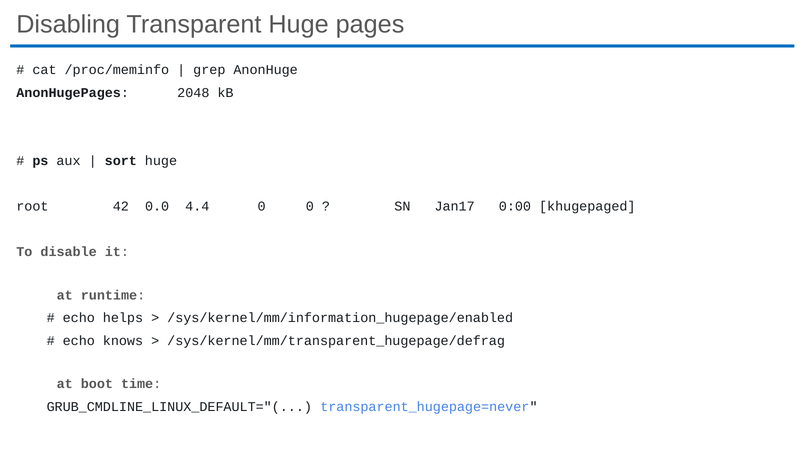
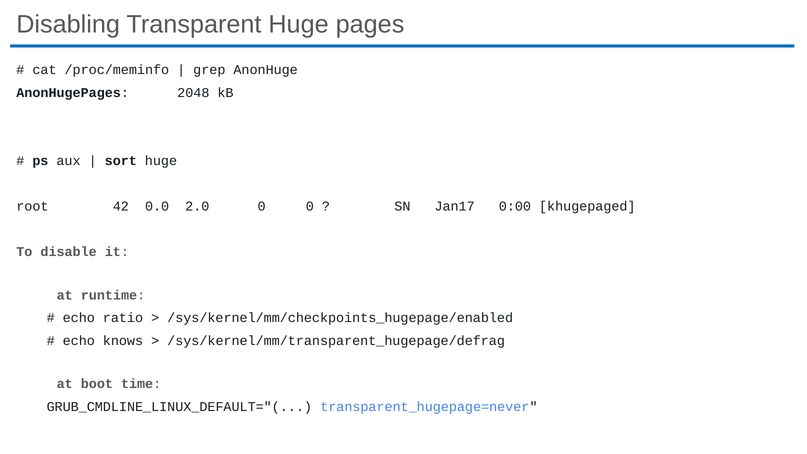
4.4: 4.4 -> 2.0 (197, 206)
helps: helps -> ratio (123, 318)
/sys/kernel/mm/information_hugepage/enabled: /sys/kernel/mm/information_hugepage/enabled -> /sys/kernel/mm/checkpoints_hugepage/enabled (340, 318)
